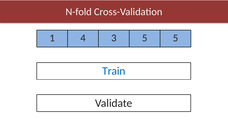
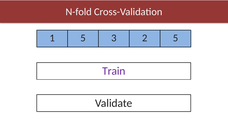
1 4: 4 -> 5 (83, 38)
5: 5 -> 2 (145, 38)
Train colour: blue -> purple (114, 71)
